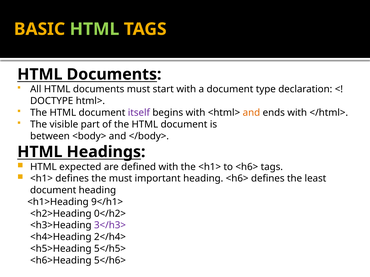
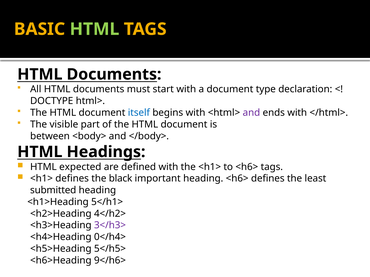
itself colour: purple -> blue (139, 113)
and colour: orange -> purple (251, 113)
the must: must -> black (121, 179)
document: document -> submitted (53, 191)
9</h1>: 9</h1> -> 5</h1> (107, 202)
0</h2>: 0</h2> -> 4</h2> (110, 214)
2</h4>: 2</h4> -> 0</h4> (110, 237)
5</h6>: 5</h6> -> 9</h6> (110, 261)
